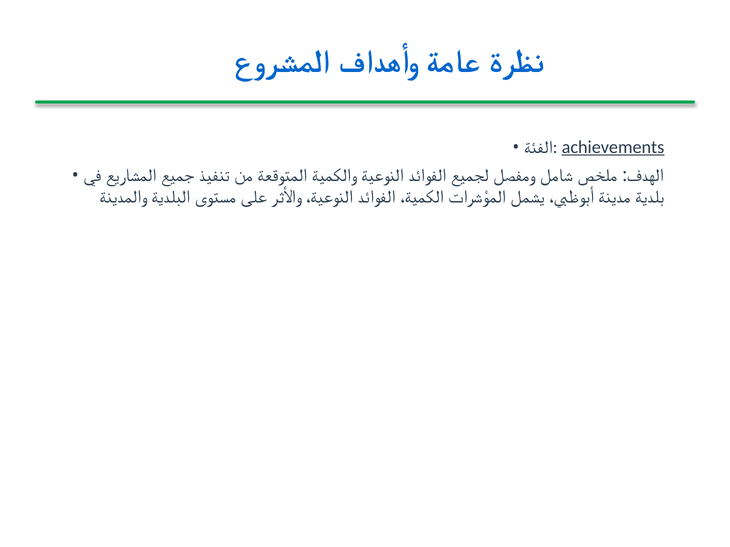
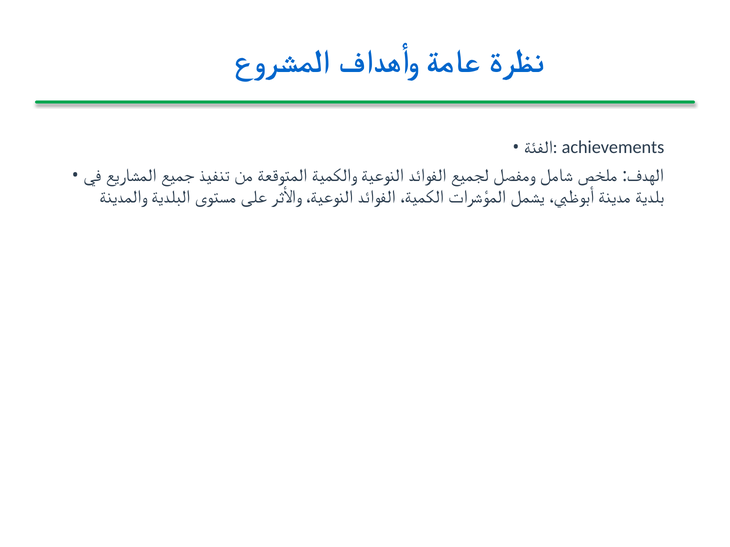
achievements underline: present -> none (613, 147)
